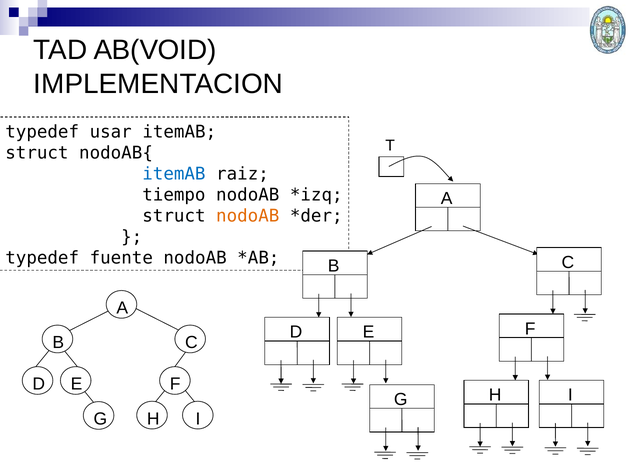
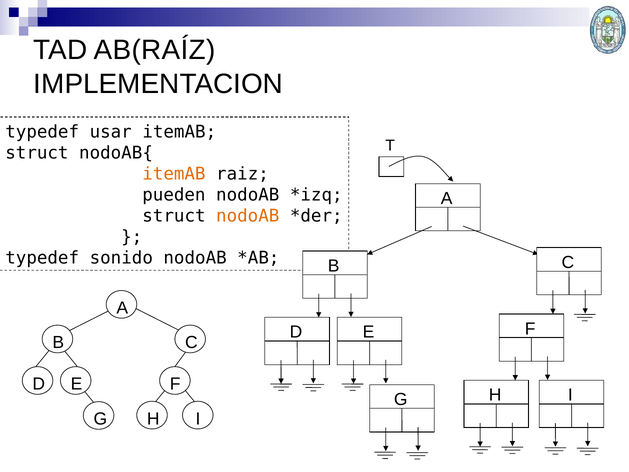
AB(VOID: AB(VOID -> AB(RAÍZ (155, 50)
itemAB colour: blue -> orange (174, 174)
tiempo: tiempo -> pueden (174, 195)
fuente: fuente -> sonido (121, 258)
